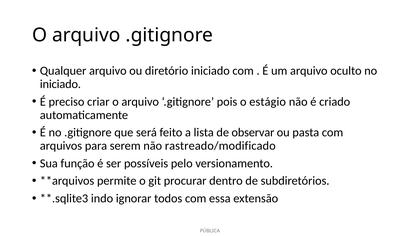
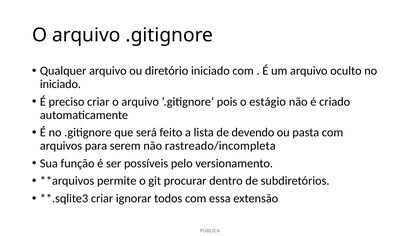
observar: observar -> devendo (253, 133)
rastreado/modificado: rastreado/modificado -> rastreado/incompleta (220, 146)
indo: indo -> criar (102, 199)
